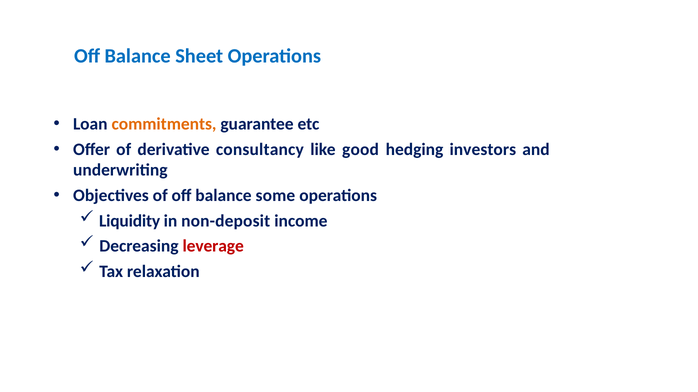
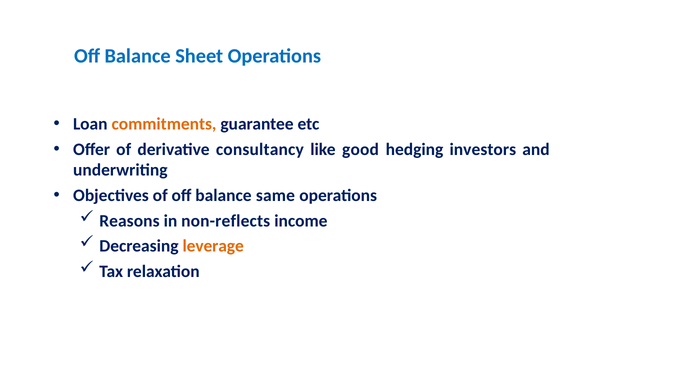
some: some -> same (275, 196)
Liquidity: Liquidity -> Reasons (129, 221)
non-deposit: non-deposit -> non-reflects (226, 221)
leverage colour: red -> orange (213, 246)
